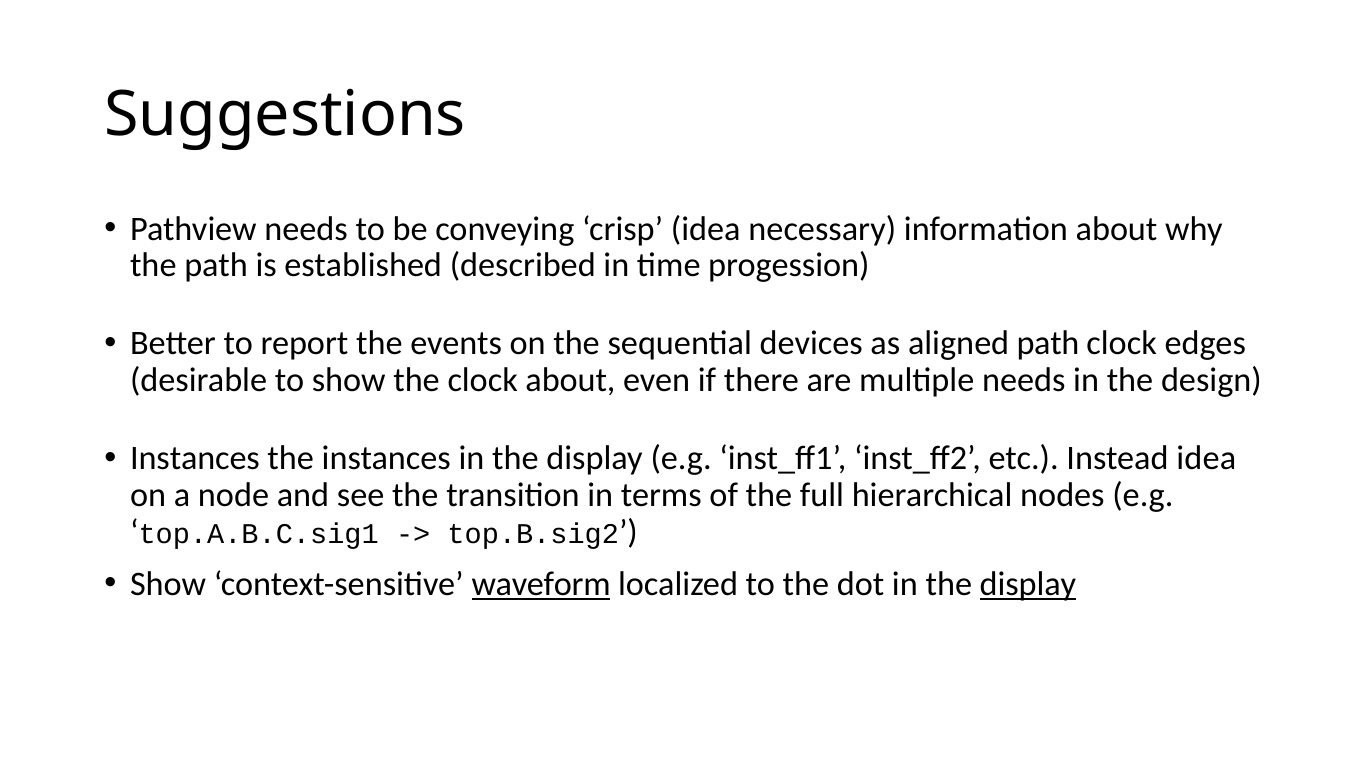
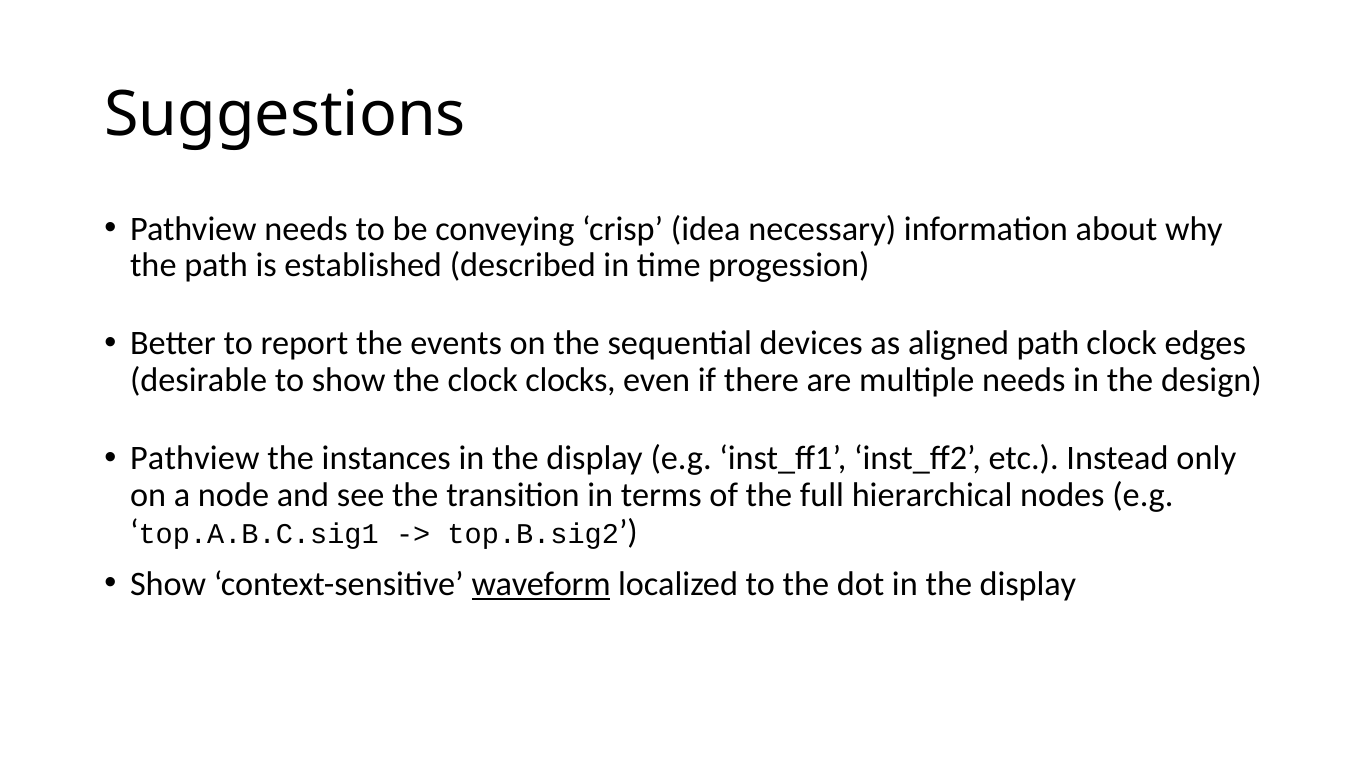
clock about: about -> clocks (571, 380)
Instances: Instances -> Pathview (195, 458)
Instead idea: idea -> only (1206, 458)
display underline: present -> none (1028, 584)
